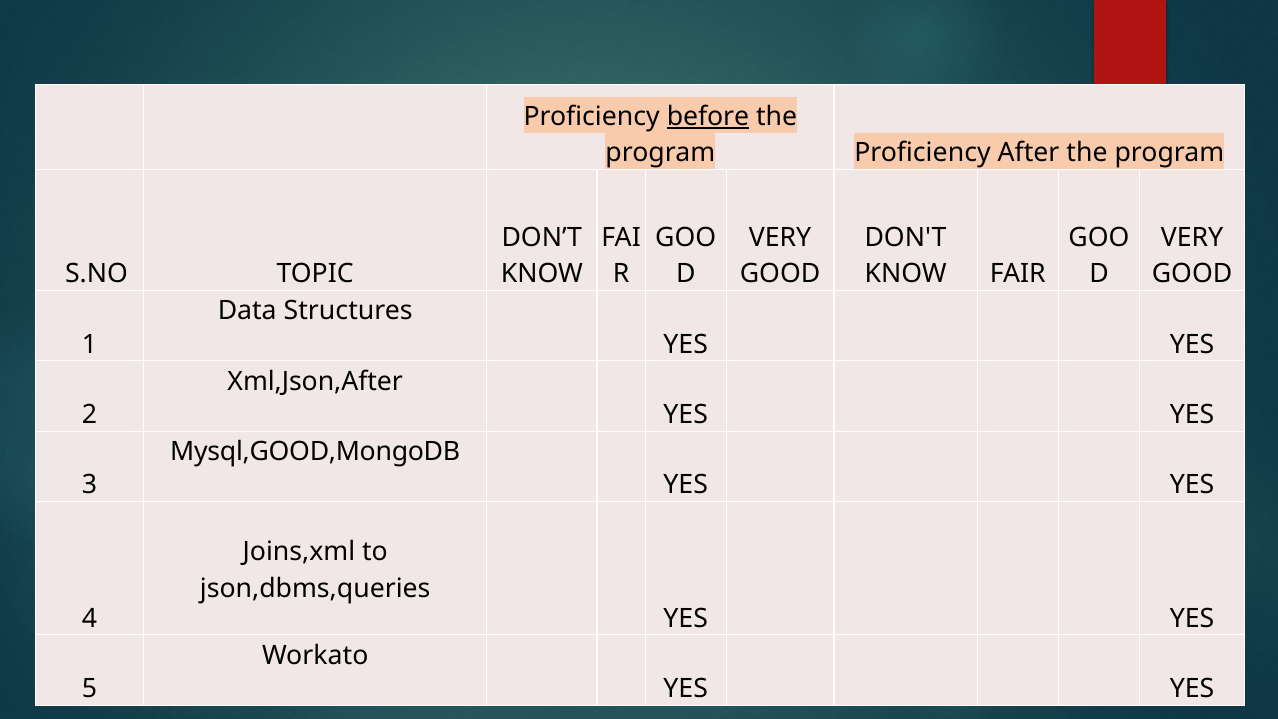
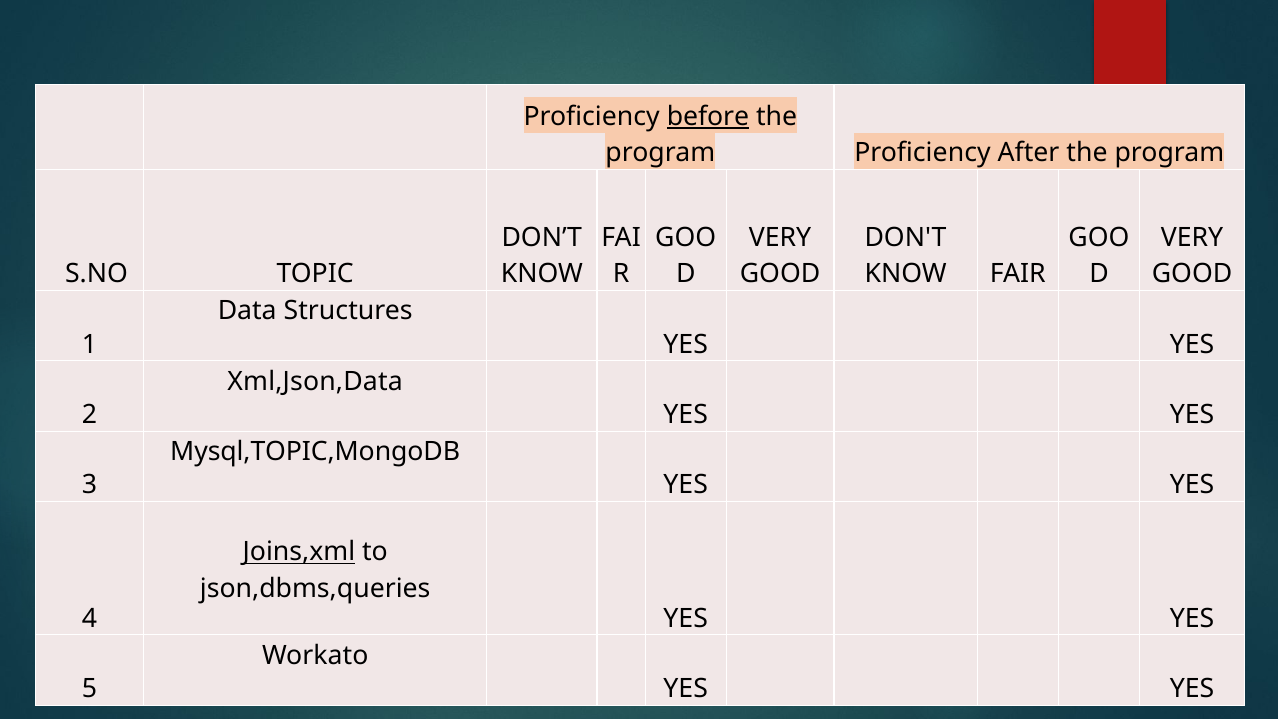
Xml,Json,After: Xml,Json,After -> Xml,Json,Data (315, 381)
Mysql,GOOD,MongoDB: Mysql,GOOD,MongoDB -> Mysql,TOPIC,MongoDB (315, 452)
Joins,xml underline: none -> present (299, 552)
